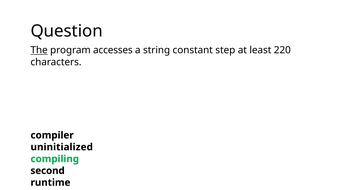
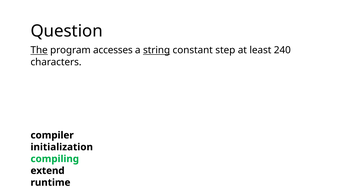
string underline: none -> present (157, 50)
220: 220 -> 240 (282, 50)
uninitialized: uninitialized -> initialization (62, 147)
second: second -> extend (48, 171)
